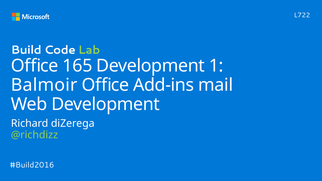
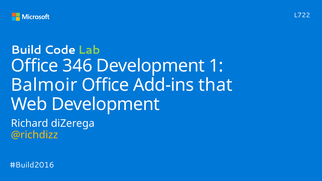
165: 165 -> 346 (77, 66)
mail: mail -> that (215, 85)
@richdizz colour: light green -> yellow (34, 135)
